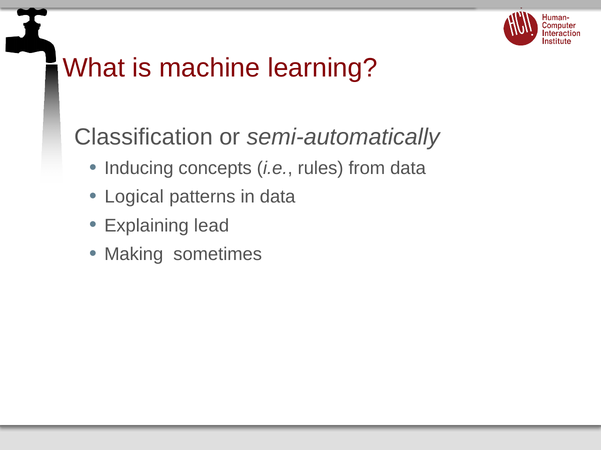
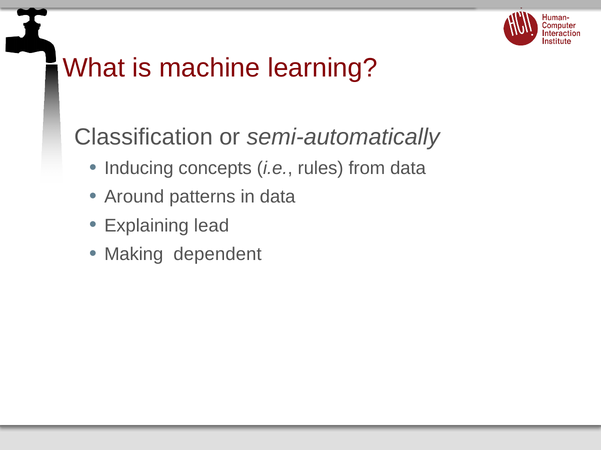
Logical: Logical -> Around (134, 197)
sometimes: sometimes -> dependent (218, 255)
